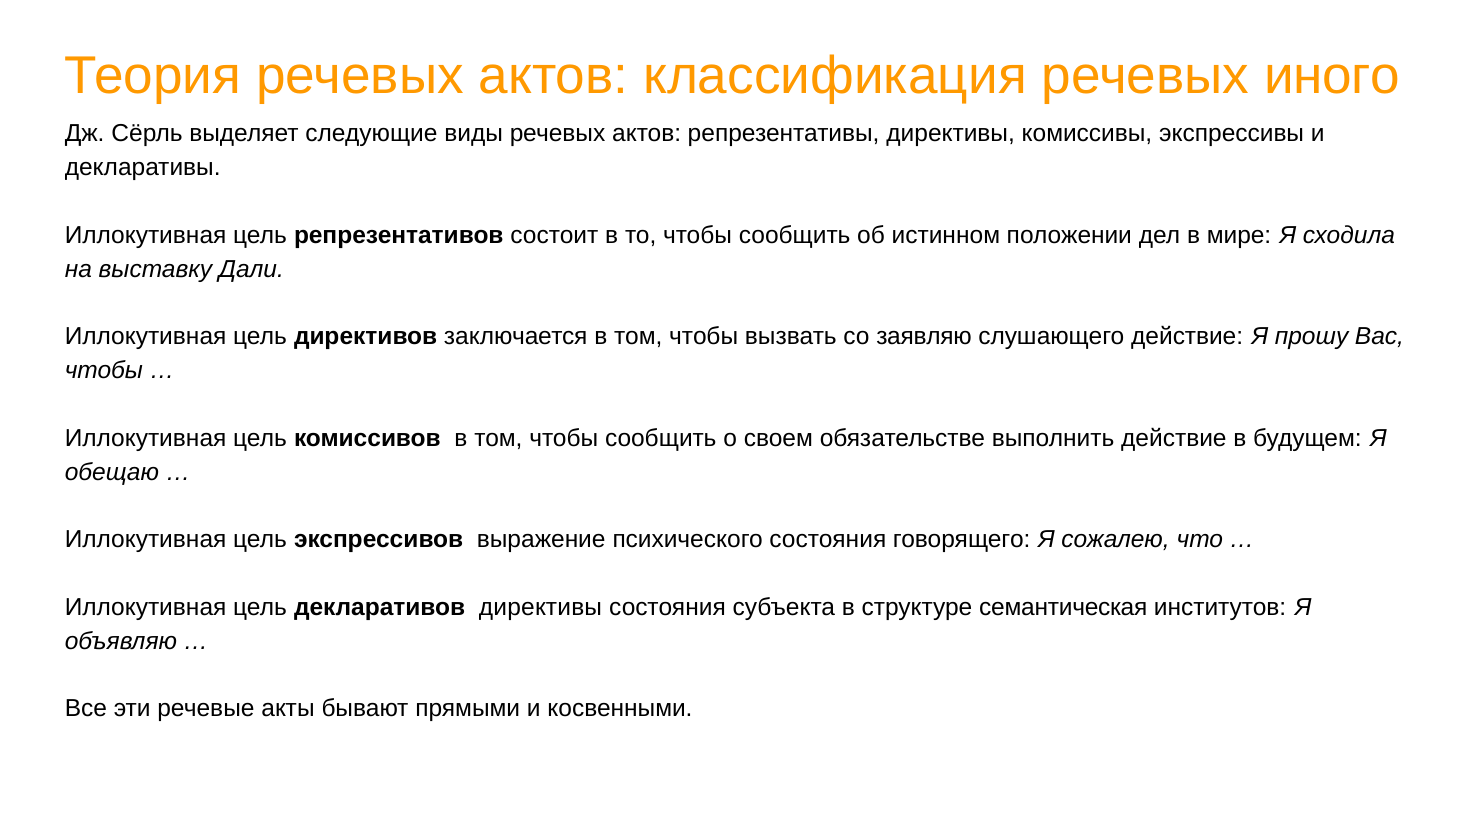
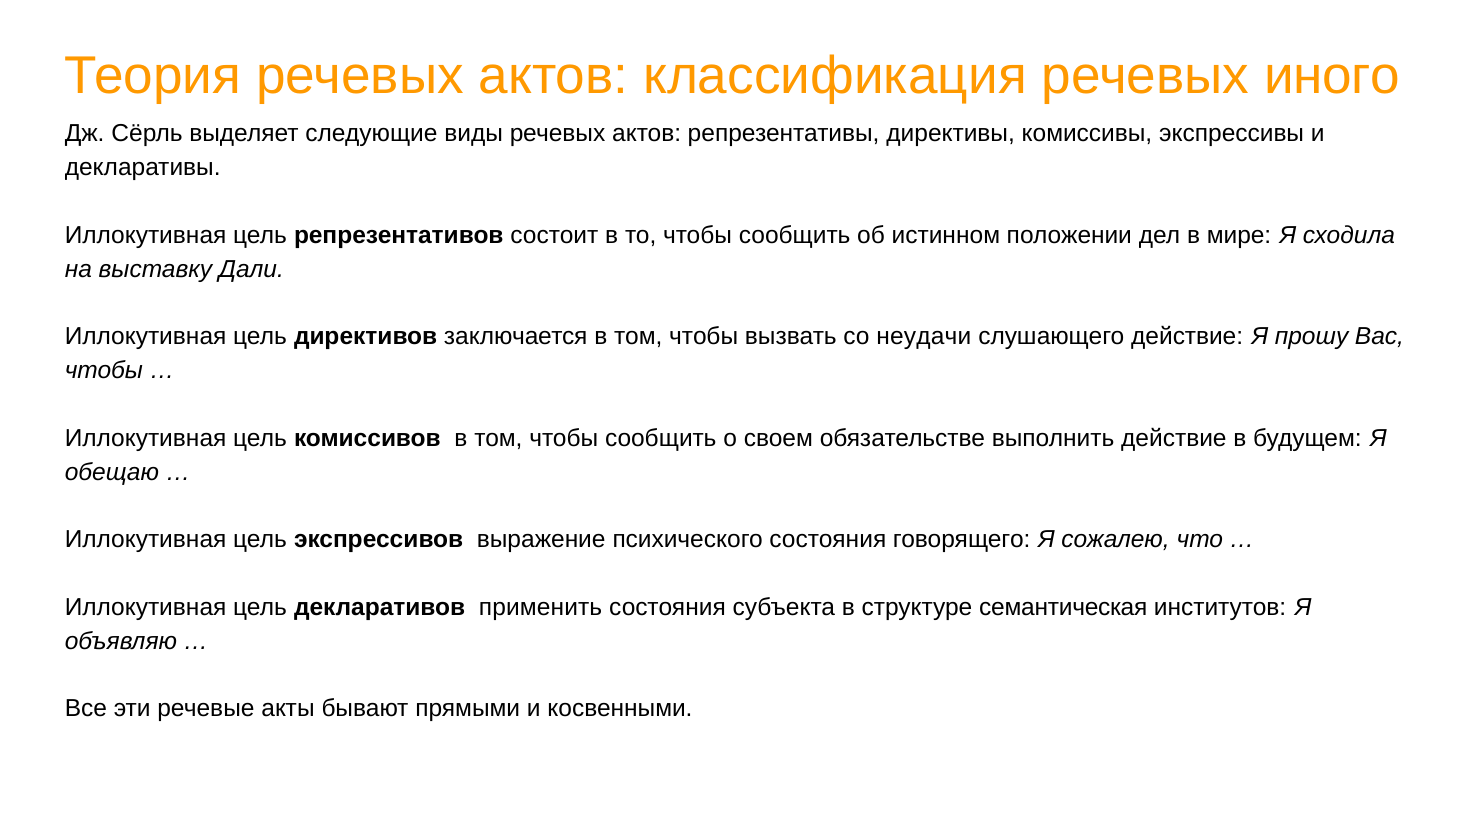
заявляю: заявляю -> неудачи (924, 337)
декларативов директивы: директивы -> применить (541, 607)
